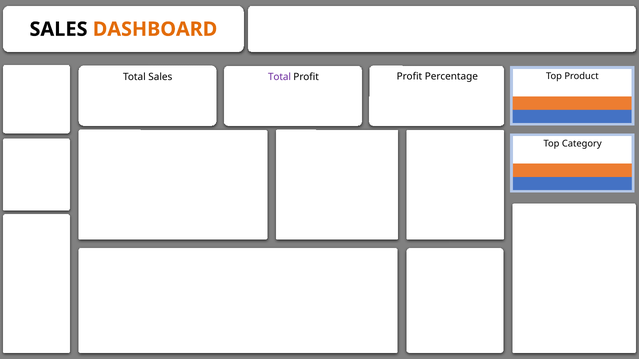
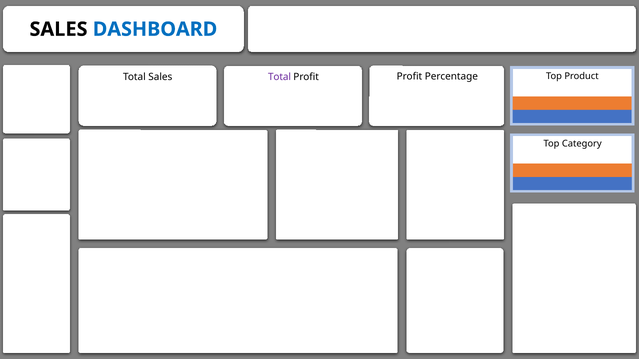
DASHBOARD colour: orange -> blue (155, 29)
